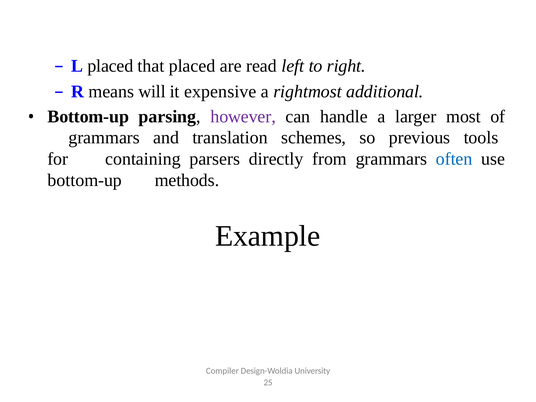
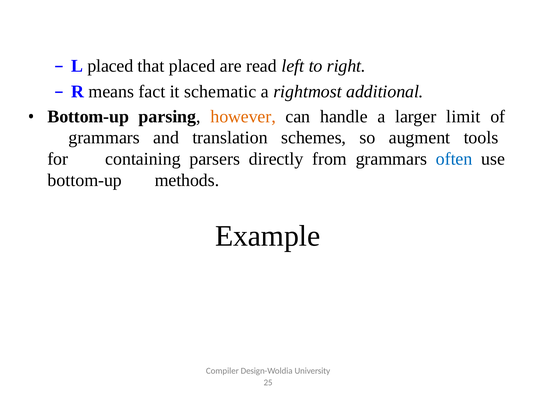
will: will -> fact (152, 91)
expensive: expensive -> schematic (220, 91)
however colour: purple -> orange (243, 117)
most: most -> limit (463, 117)
previous: previous -> augment (420, 138)
